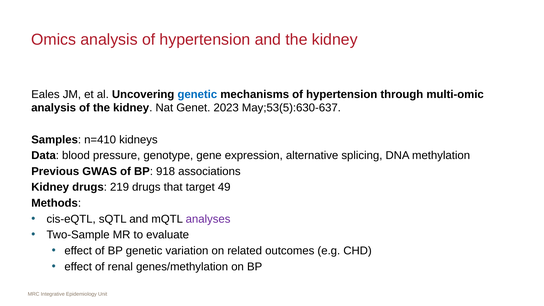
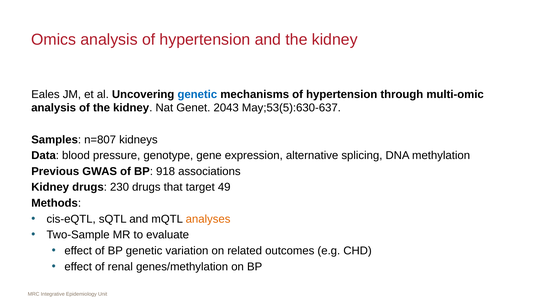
2023: 2023 -> 2043 (226, 108)
n=410: n=410 -> n=807 (100, 140)
219: 219 -> 230 (120, 187)
analyses colour: purple -> orange (208, 219)
